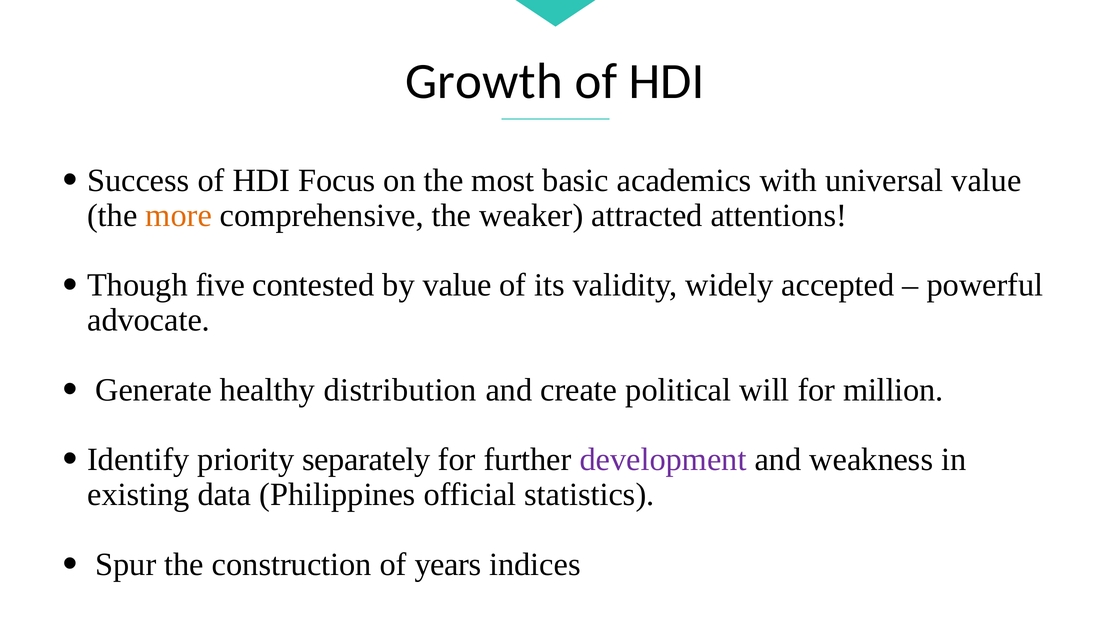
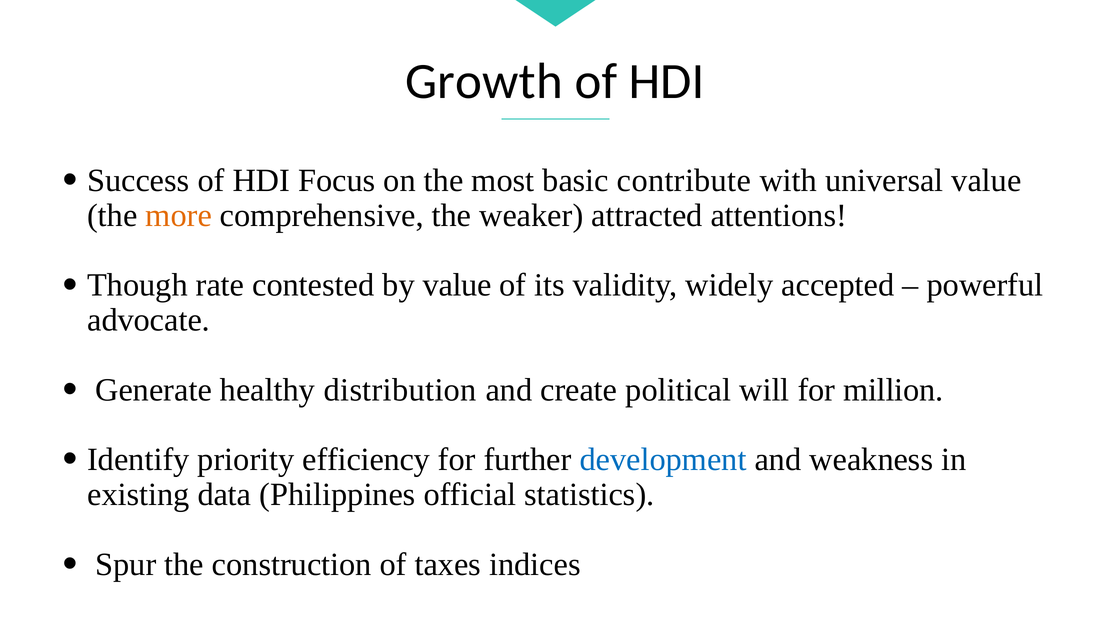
academics: academics -> contribute (684, 181)
five: five -> rate (220, 285)
separately: separately -> efficiency (366, 460)
development colour: purple -> blue (663, 460)
years: years -> taxes (448, 564)
